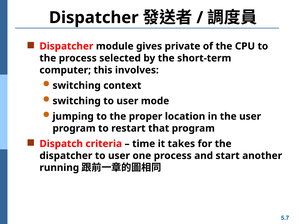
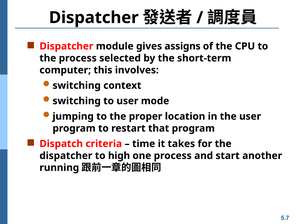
private: private -> assigns (183, 46)
dispatcher to user: user -> high (119, 156)
